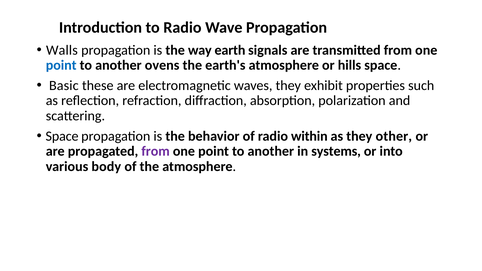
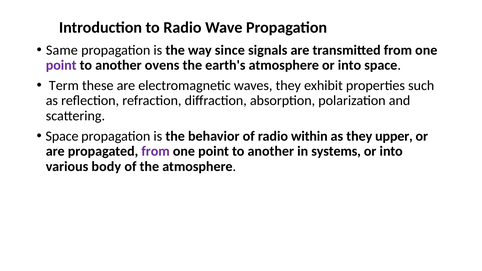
Walls: Walls -> Same (62, 50)
earth: earth -> since (230, 50)
point colour: blue -> purple (61, 65)
atmosphere or hills: hills -> into (349, 65)
Basic: Basic -> Term (64, 86)
other: other -> upper (394, 136)
